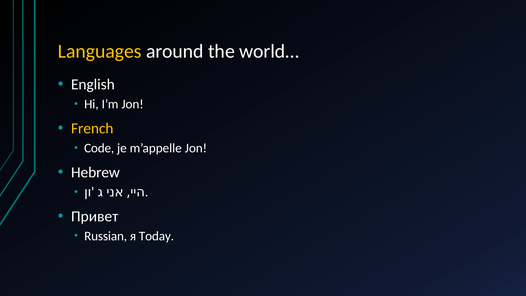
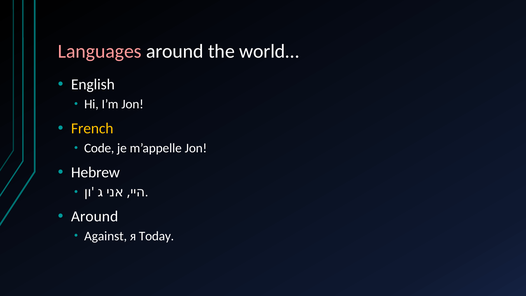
Languages colour: yellow -> pink (100, 51)
Привет: Привет -> Around (95, 216)
Russian: Russian -> Against (106, 236)
